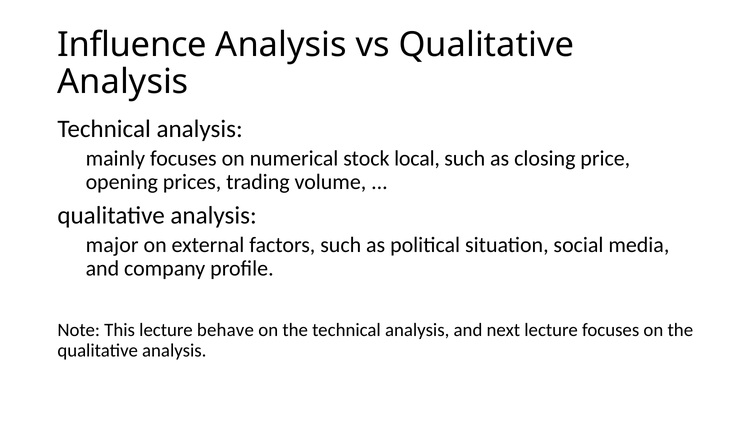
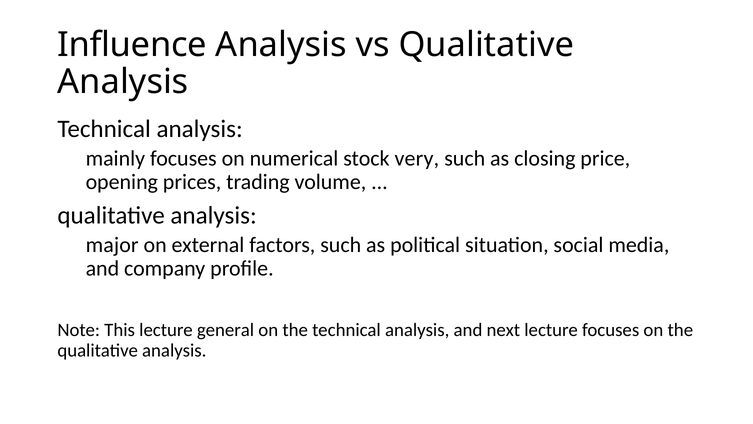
local: local -> very (417, 158)
behave: behave -> general (226, 330)
